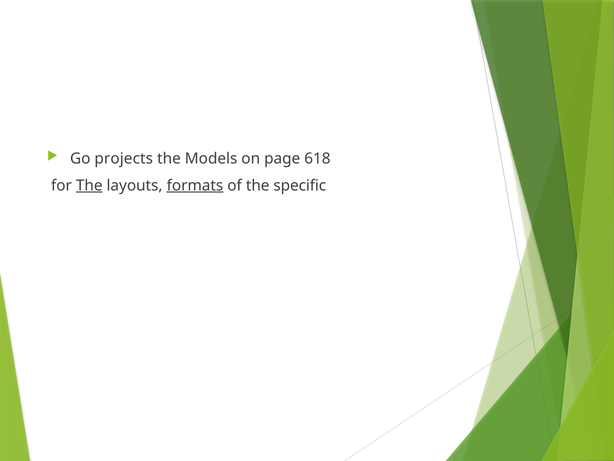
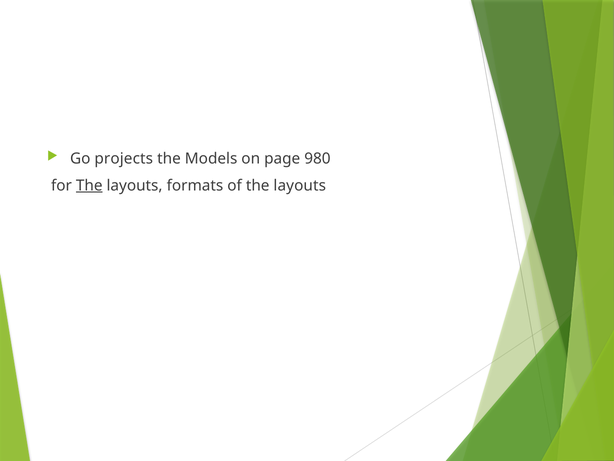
618: 618 -> 980 (317, 158)
formats underline: present -> none (195, 185)
of the specific: specific -> layouts (300, 185)
